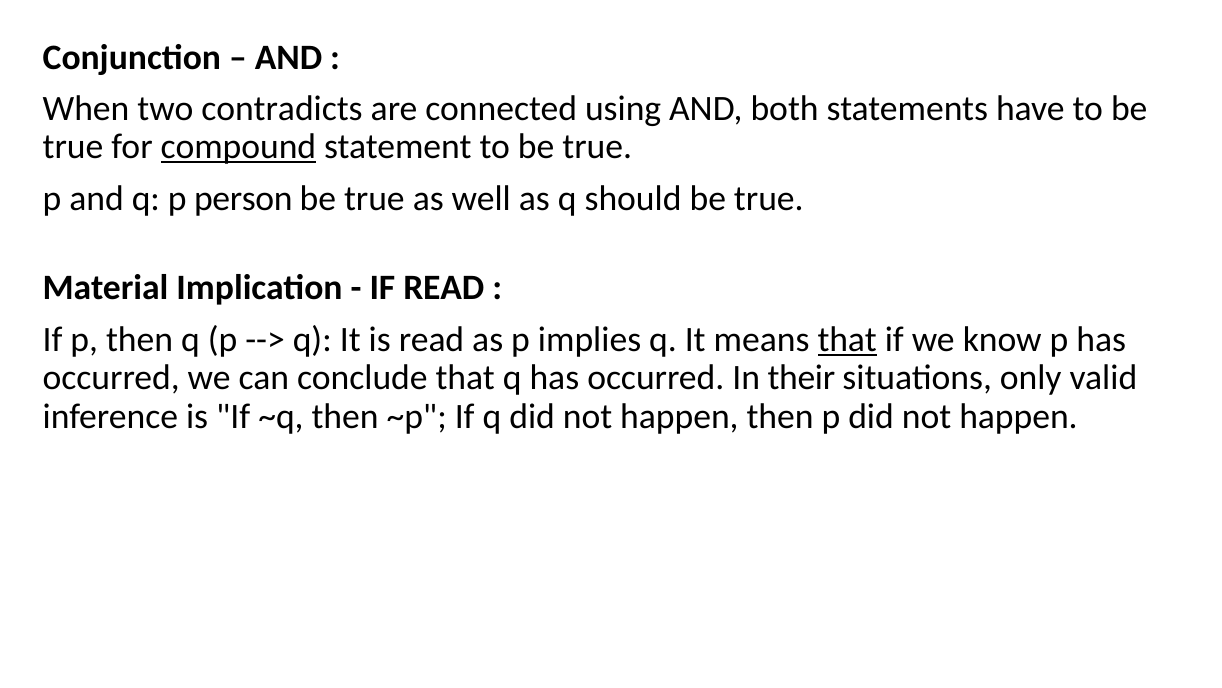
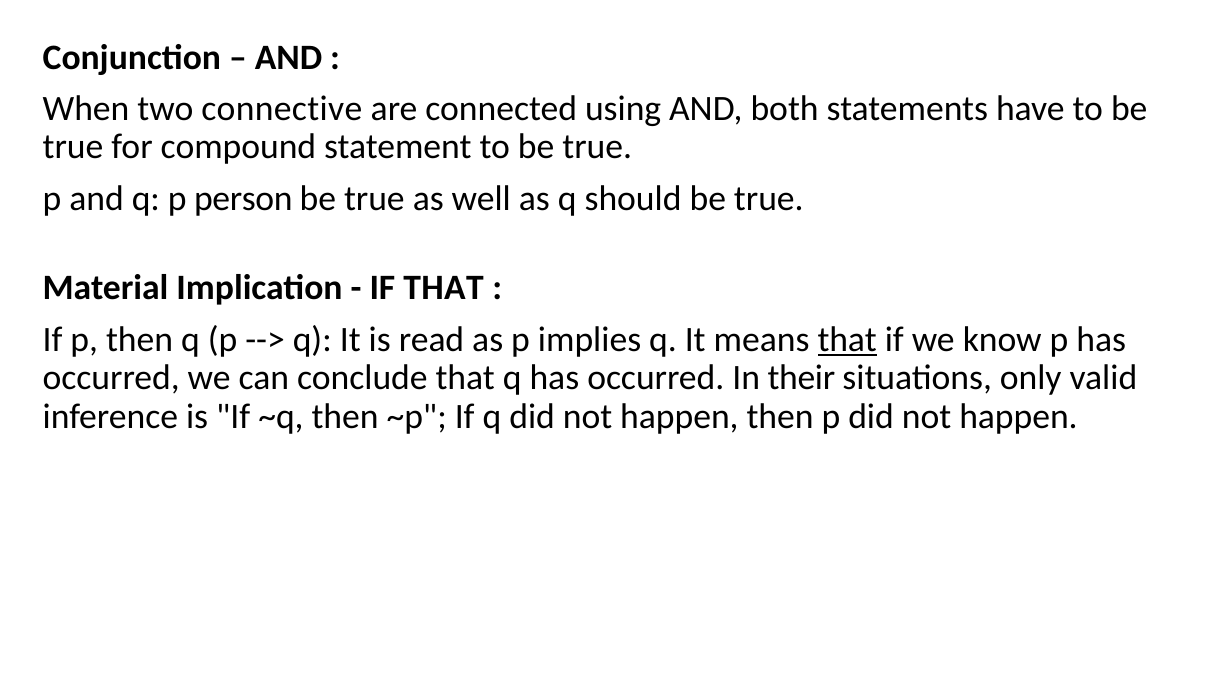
contradicts: contradicts -> connective (282, 108)
compound underline: present -> none (238, 147)
IF READ: READ -> THAT (444, 288)
